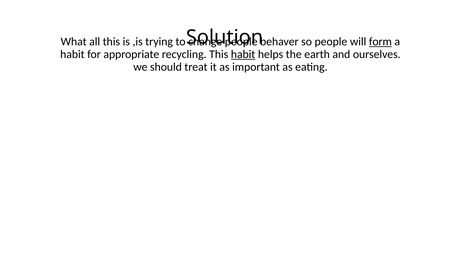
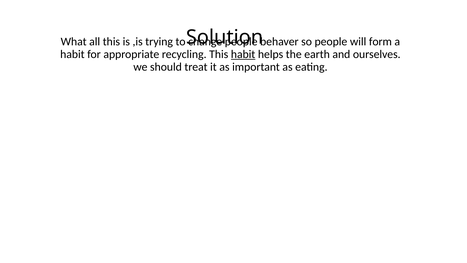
form underline: present -> none (380, 42)
